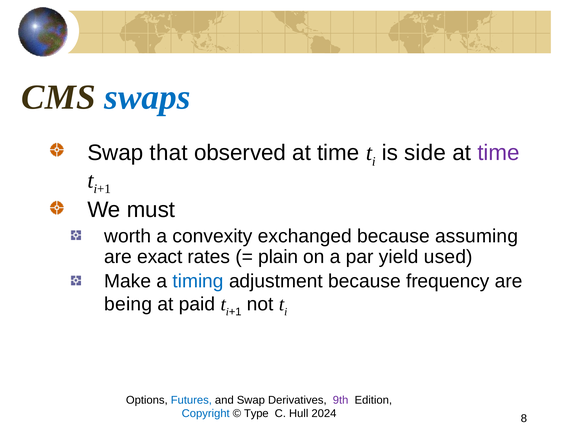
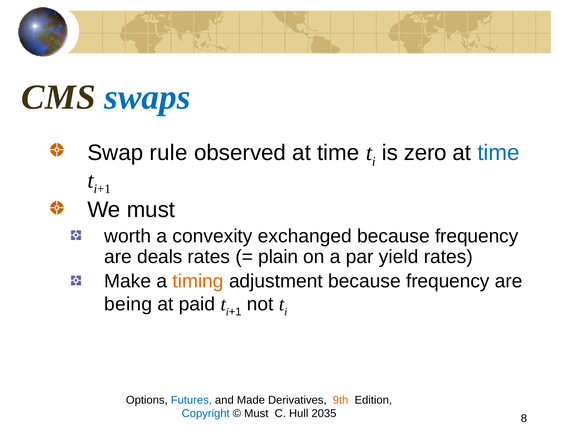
that: that -> rule (169, 153)
side: side -> zero (425, 153)
time colour: purple -> blue (498, 153)
assuming: assuming -> frequency (477, 236)
exact: exact -> deals (160, 257)
yield used: used -> rates (448, 257)
timing colour: blue -> orange (198, 281)
and Swap: Swap -> Made (251, 400)
9th colour: purple -> orange (341, 400)
Type: Type -> Must (256, 414)
2024: 2024 -> 2035 (324, 414)
